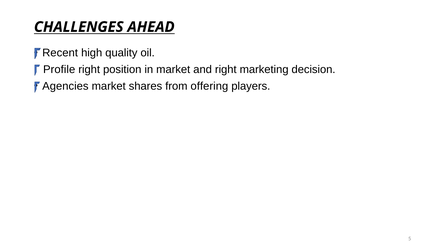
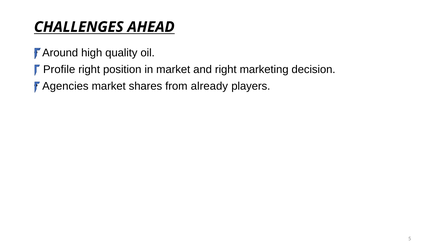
Recent: Recent -> Around (60, 53)
offering: offering -> already (209, 86)
